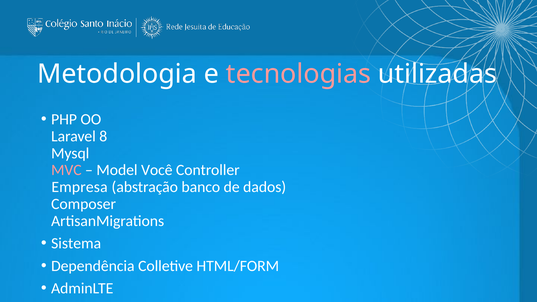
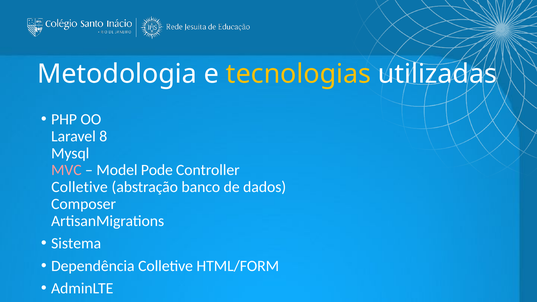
tecnologias colour: pink -> yellow (299, 74)
Você: Você -> Pode (157, 170)
Empresa: Empresa -> Colletive (80, 187)
